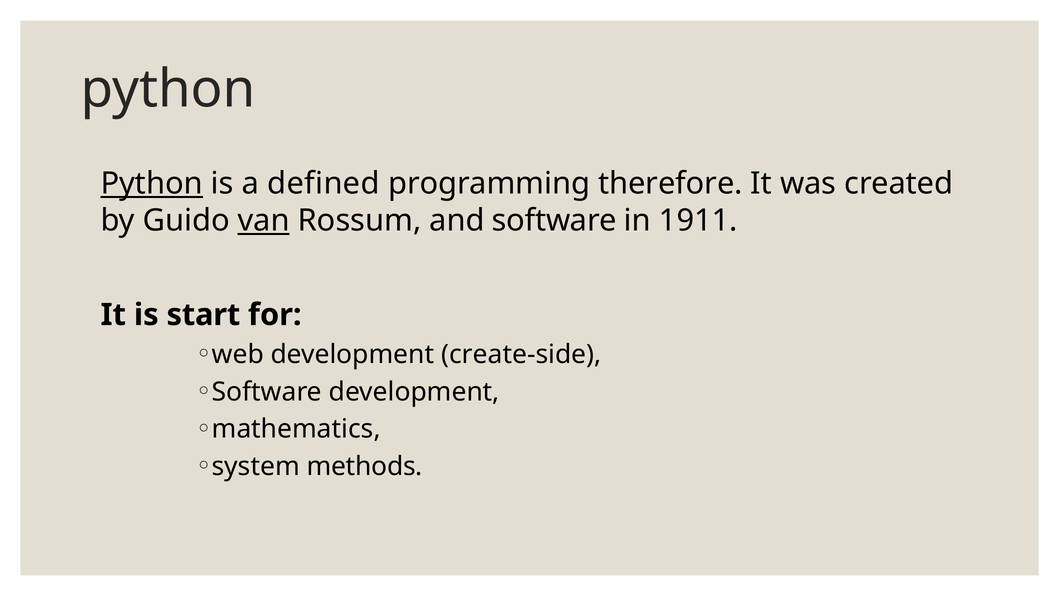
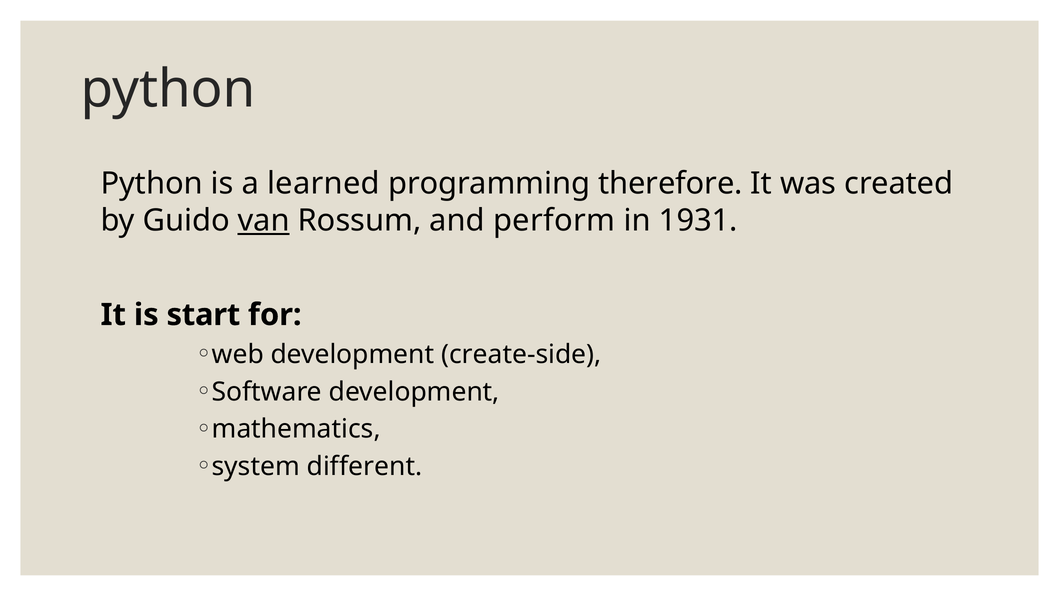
Python underline: present -> none (152, 184)
defined: defined -> learned (323, 184)
and software: software -> perform (554, 221)
1911: 1911 -> 1931 (698, 221)
methods: methods -> different (364, 466)
